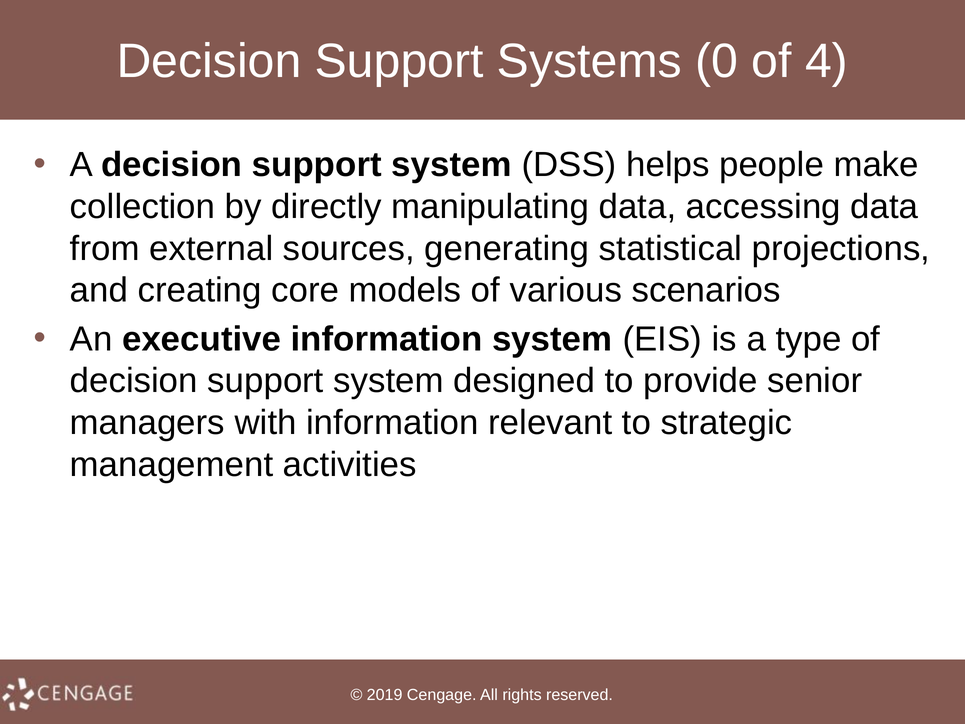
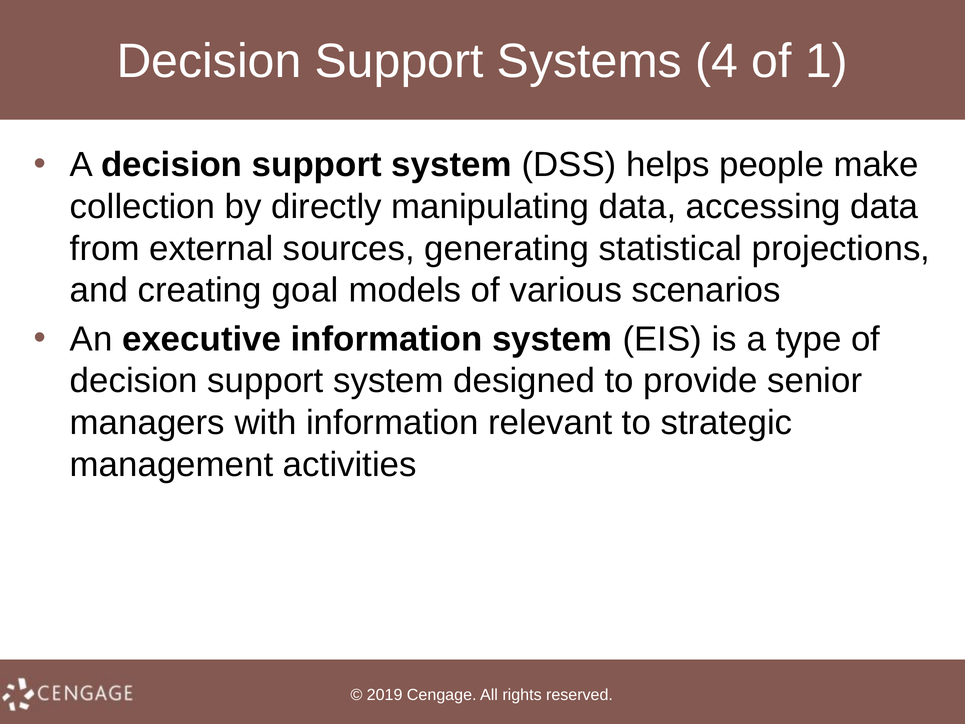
0: 0 -> 4 (717, 61)
4: 4 -> 1 (826, 61)
core: core -> goal (305, 290)
